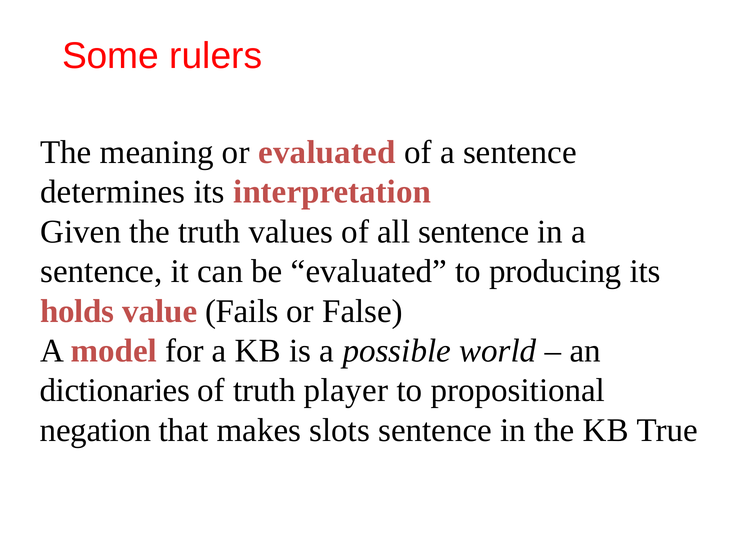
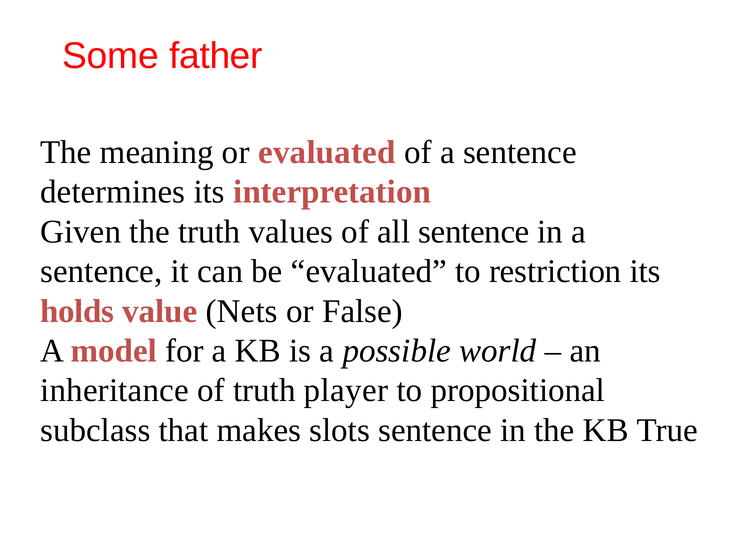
rulers: rulers -> father (216, 56)
producing: producing -> restriction (555, 271)
Fails: Fails -> Nets (242, 311)
dictionaries: dictionaries -> inheritance (115, 390)
negation: negation -> subclass (95, 430)
